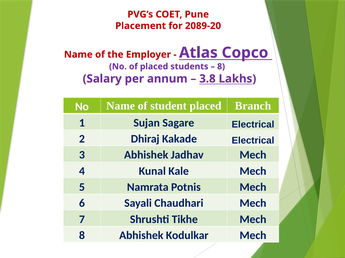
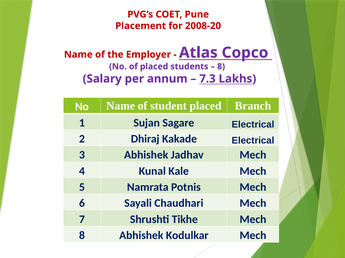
2089-20: 2089-20 -> 2008-20 (203, 26)
3.8: 3.8 -> 7.3 (207, 79)
